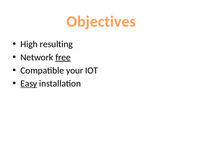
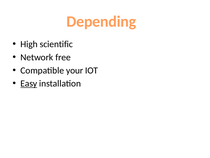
Objectives: Objectives -> Depending (101, 21)
resulting: resulting -> scientific (56, 44)
free underline: present -> none (63, 57)
